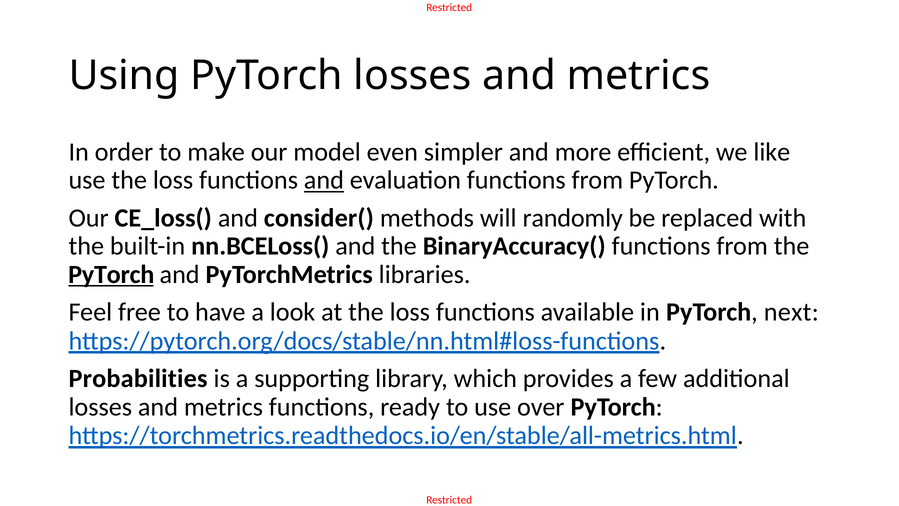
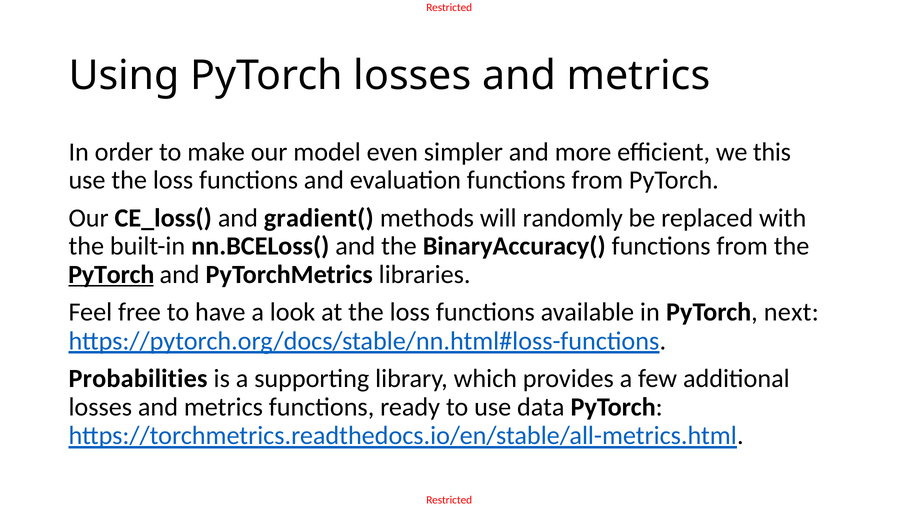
like: like -> this (772, 152)
and underline: present -> none (324, 180)
consider(: consider( -> gradient( (319, 218)
over: over -> data (541, 407)
